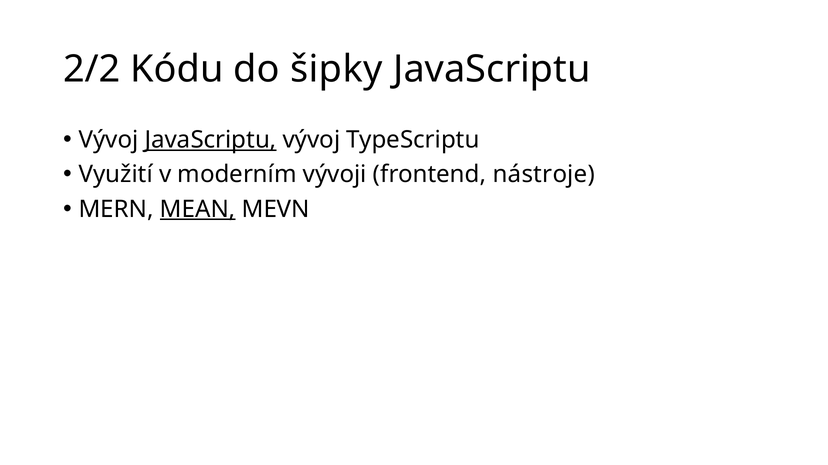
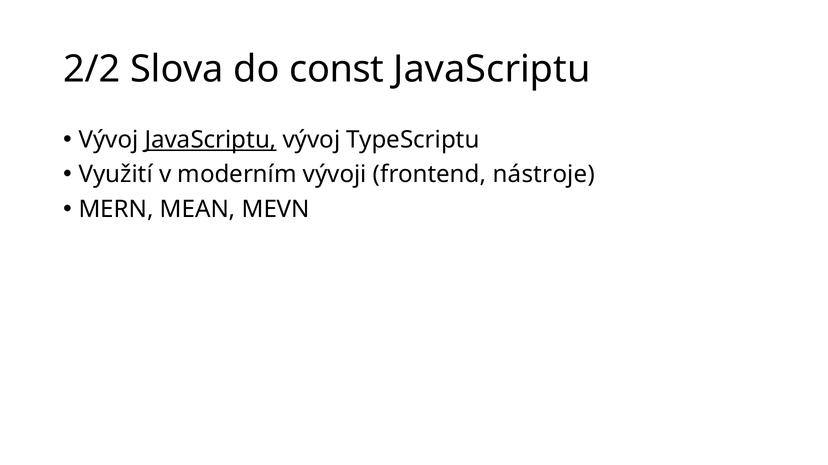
Kódu: Kódu -> Slova (177, 70)
šipky: šipky -> const (337, 70)
MEAN underline: present -> none (198, 209)
